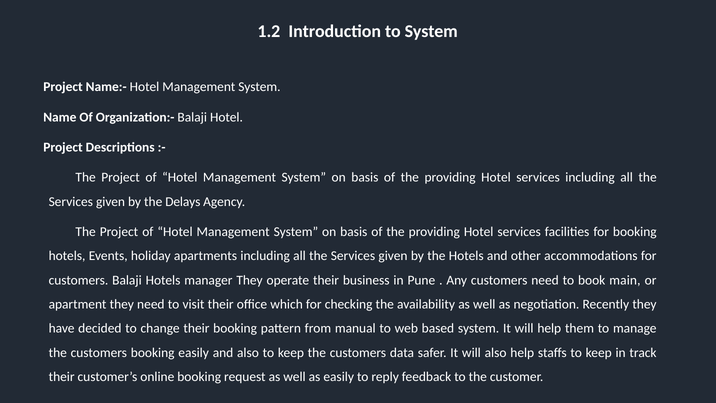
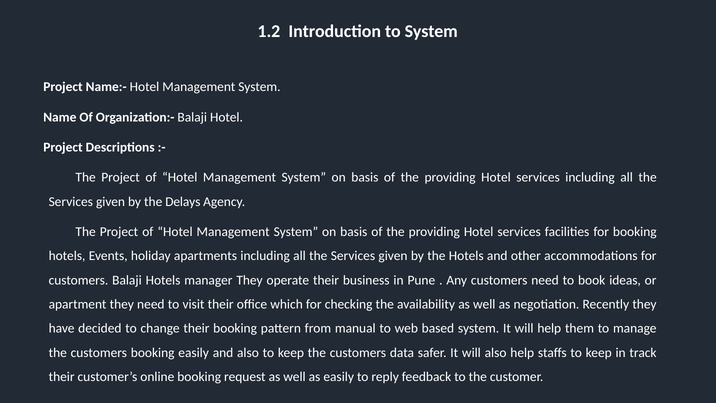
main: main -> ideas (625, 280)
